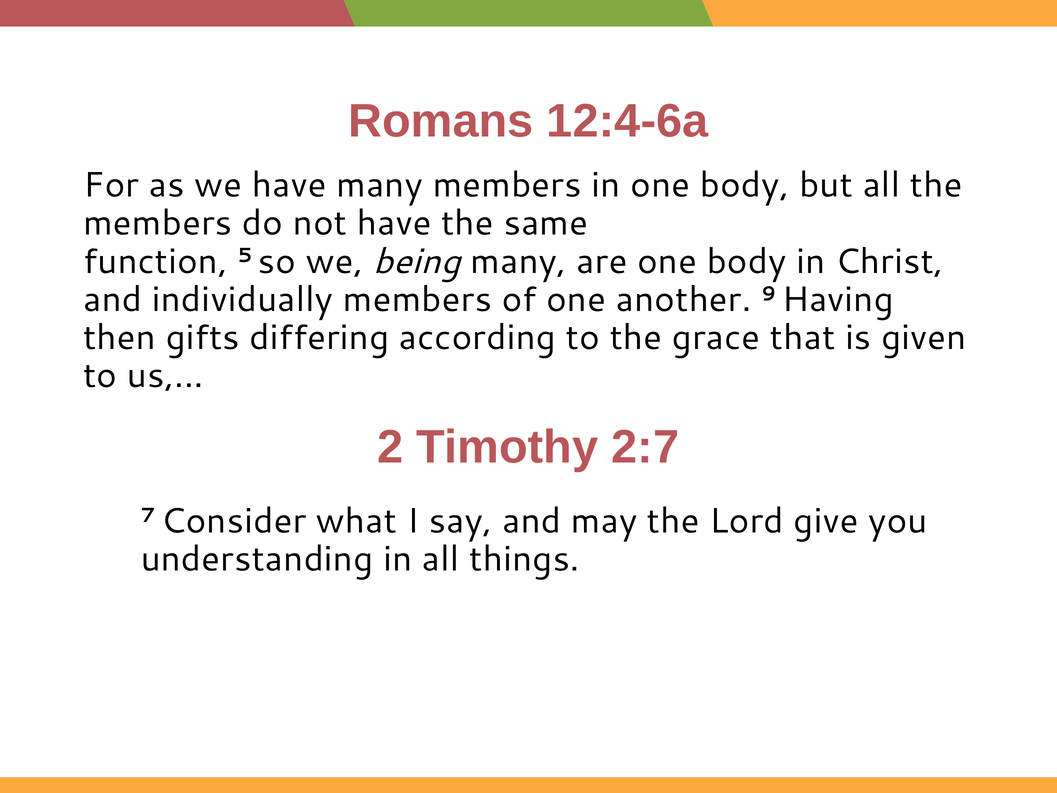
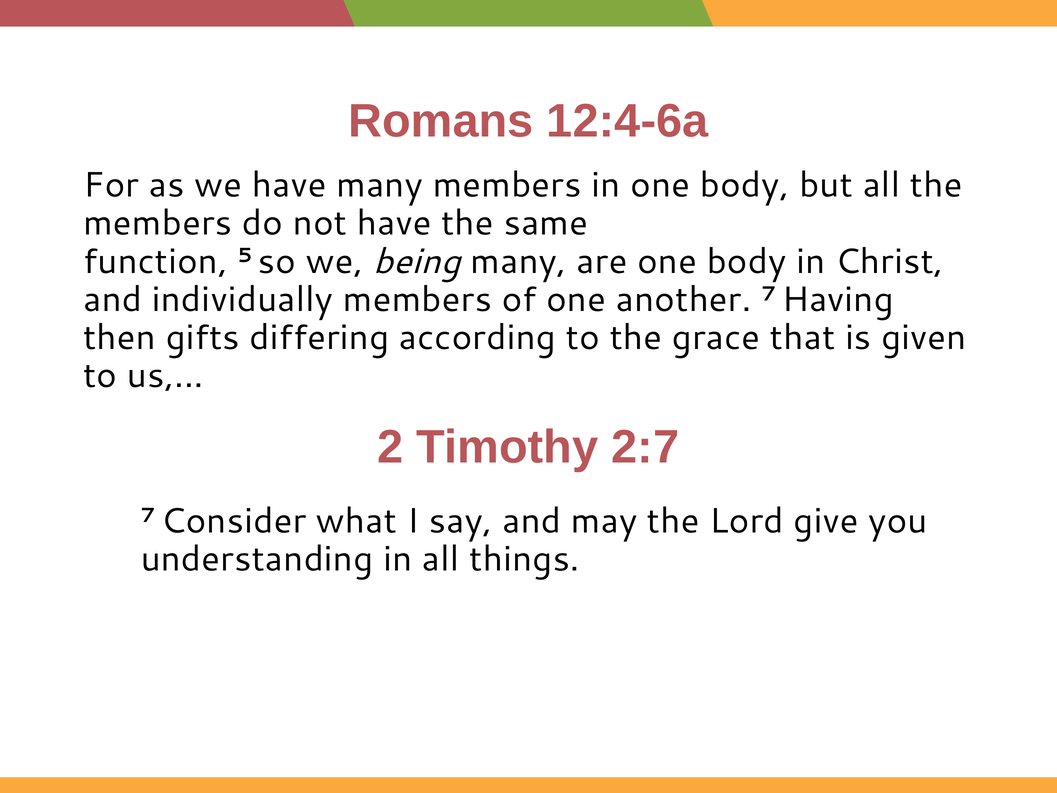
another 9: 9 -> 7 (769, 294)
